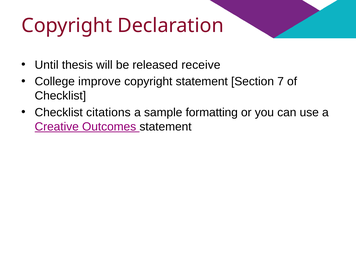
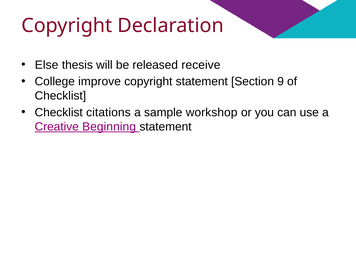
Until: Until -> Else (47, 65)
7: 7 -> 9 (281, 82)
formatting: formatting -> workshop (212, 112)
Outcomes: Outcomes -> Beginning (109, 127)
